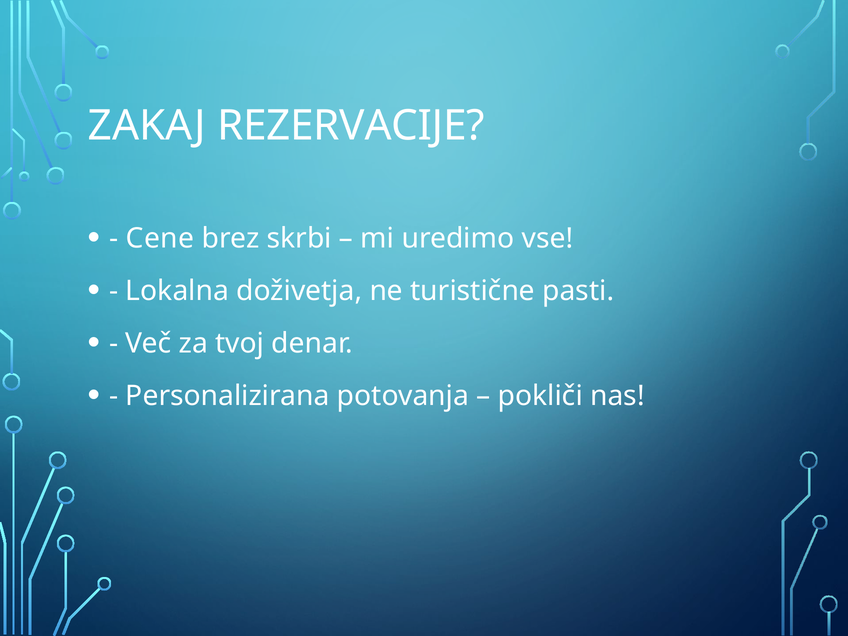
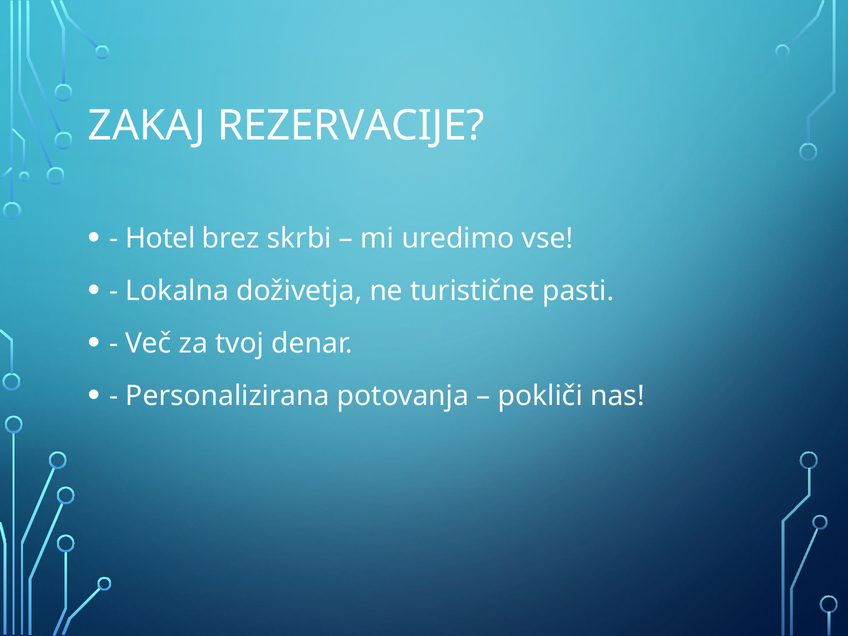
Cene: Cene -> Hotel (160, 239)
